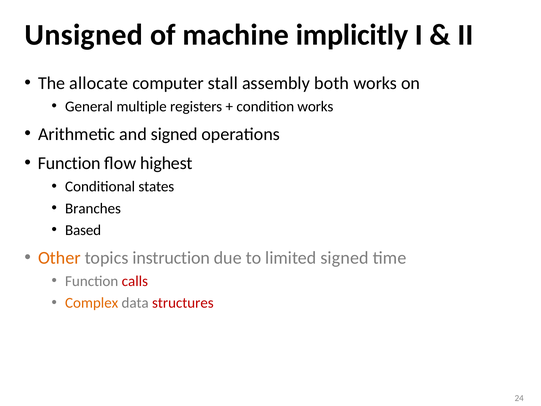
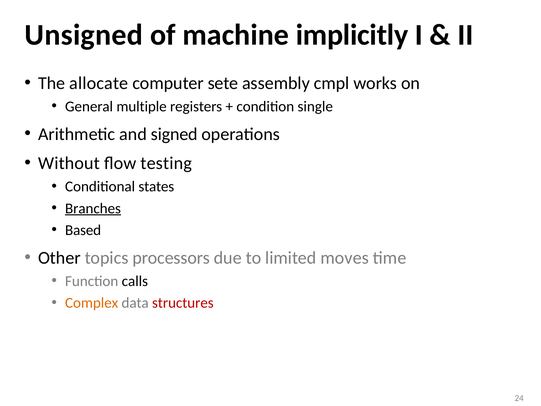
stall: stall -> sete (223, 83)
both: both -> cmpl (332, 83)
condition works: works -> single (315, 106)
Function: Function -> Without (69, 163)
highest: highest -> testing (166, 163)
Branches underline: none -> present (93, 208)
Other colour: orange -> black (59, 258)
instruction: instruction -> processors (171, 258)
limited signed: signed -> moves (345, 258)
calls colour: red -> black (135, 281)
